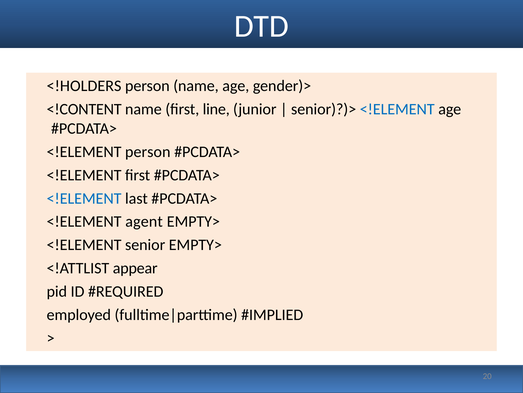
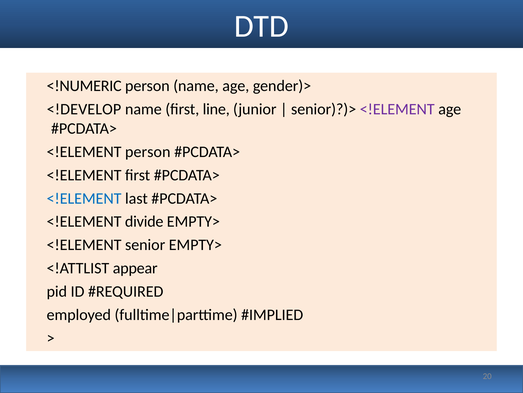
<!HOLDERS: <!HOLDERS -> <!NUMERIC (84, 86)
<!CONTENT: <!CONTENT -> <!DEVELOP (84, 109)
<!ELEMENT colour: blue -> purple (397, 109)
agent: agent -> divide (144, 221)
